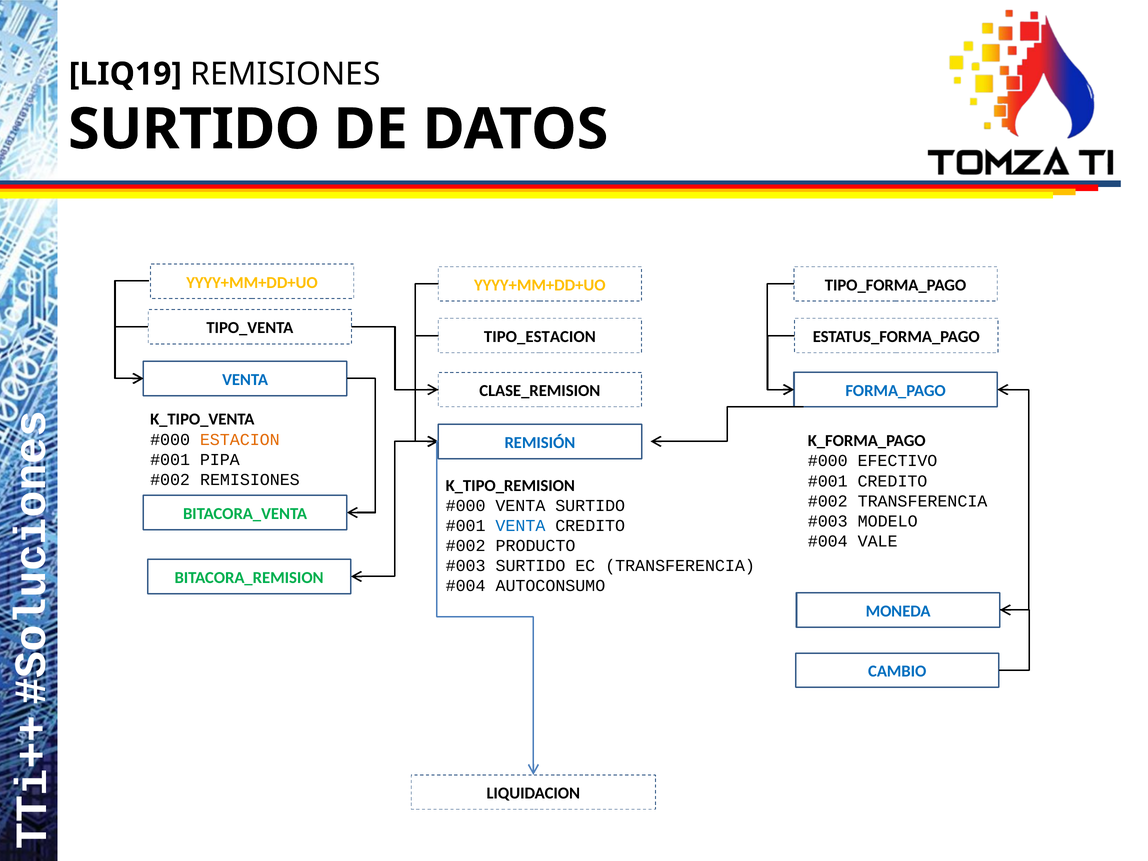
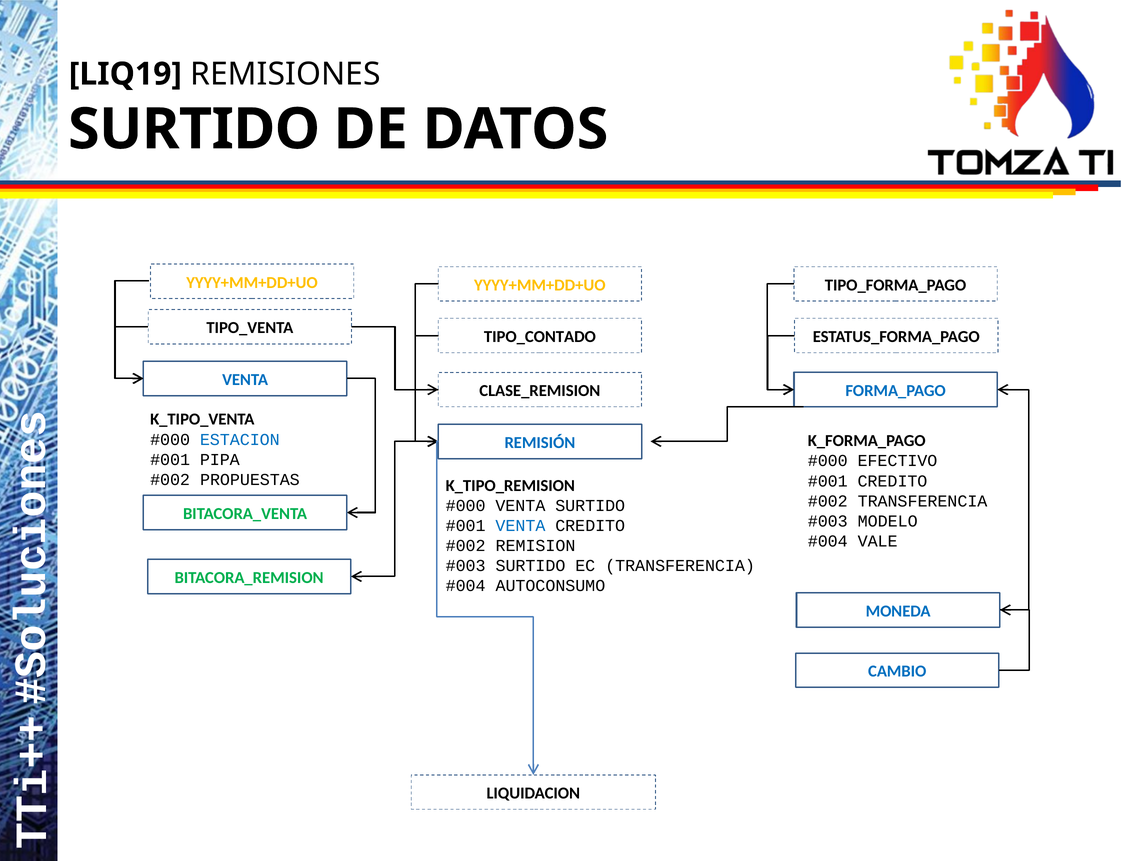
TIPO_ESTACION: TIPO_ESTACION -> TIPO_CONTADO (540, 337)
ESTACION colour: orange -> blue (240, 439)
REMISIONES: REMISIONES -> PROPUESTAS (250, 480)
PRODUCTO: PRODUCTO -> REMISION (536, 546)
